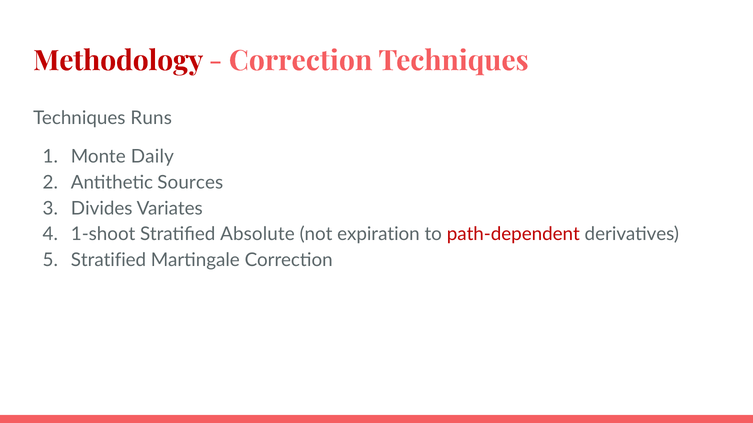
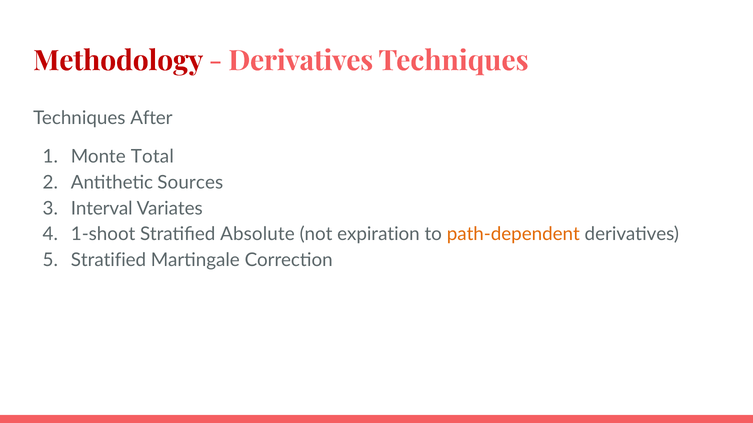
Correction: Correction -> Derivatives (301, 61)
Runs: Runs -> After (151, 118)
Daily: Daily -> Total (152, 157)
Divides: Divides -> Interval (102, 209)
path-dependent colour: red -> orange (513, 235)
